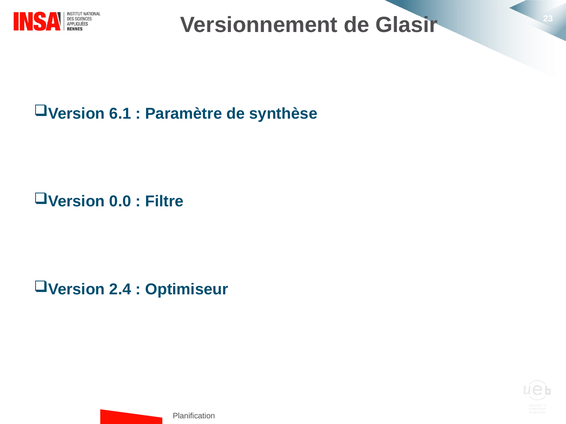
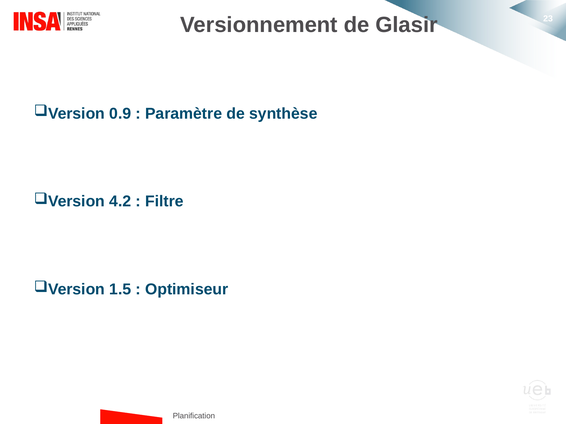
6.1: 6.1 -> 0.9 (120, 114)
0.0: 0.0 -> 4.2 (120, 202)
2.4: 2.4 -> 1.5 (120, 290)
